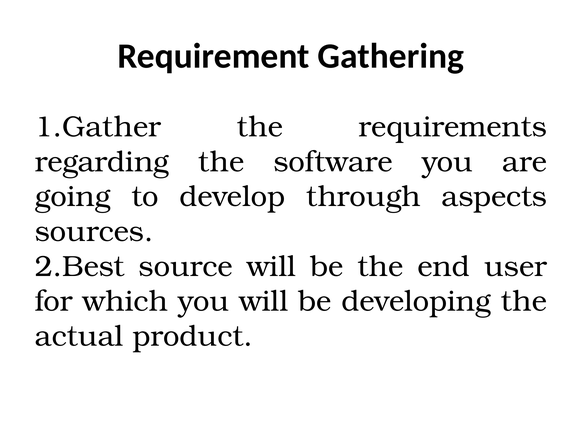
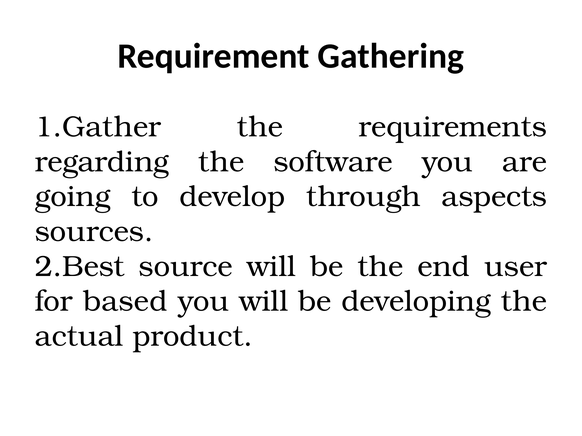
which: which -> based (125, 302)
